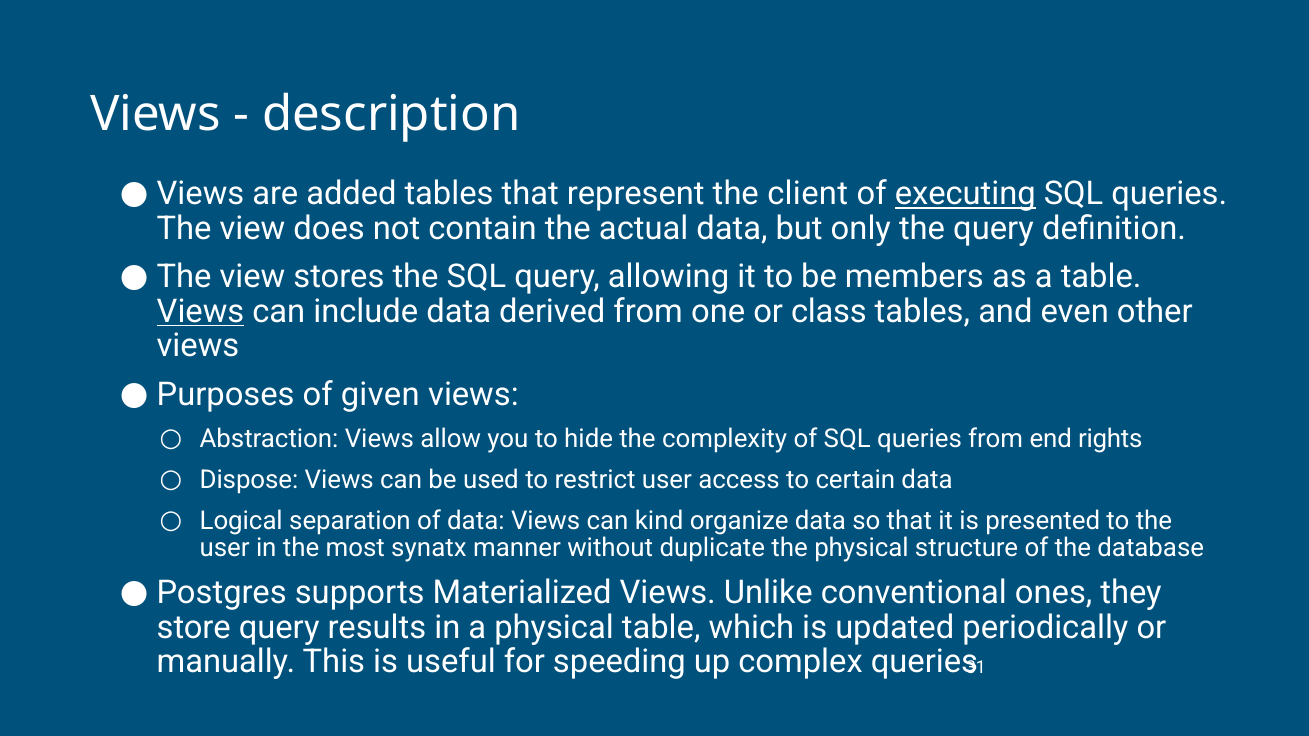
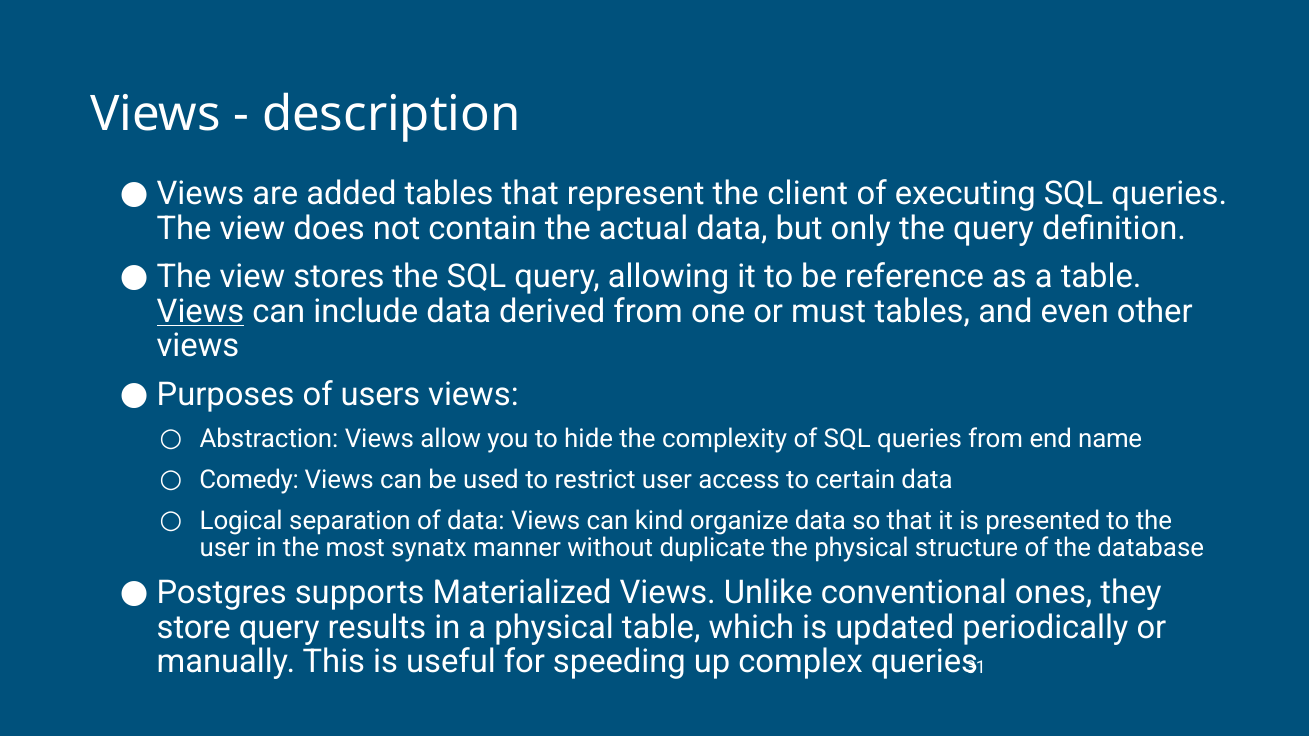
executing underline: present -> none (965, 194)
members: members -> reference (914, 277)
class: class -> must (829, 312)
given: given -> users (381, 394)
rights: rights -> name (1110, 439)
Dispose: Dispose -> Comedy (249, 480)
